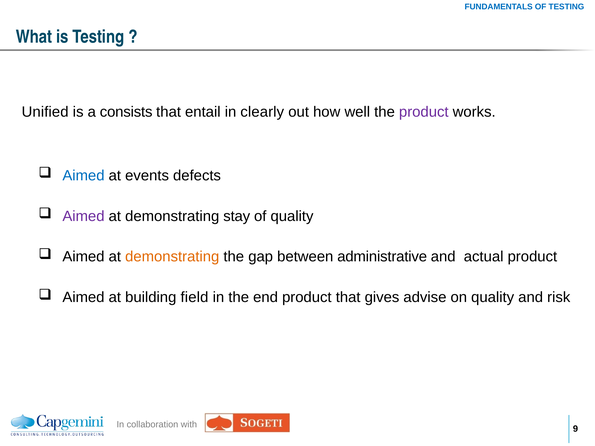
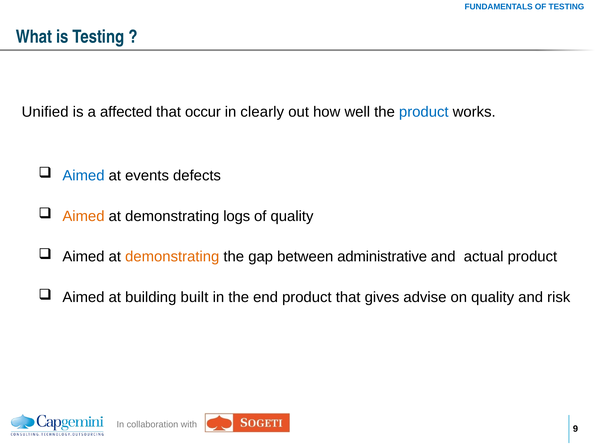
consists: consists -> affected (126, 112)
entail: entail -> occur (203, 112)
product colour: purple -> blue (424, 112)
Aimed colour: purple -> orange (83, 216)
stay: stay -> logs (237, 216)
field: field -> built (194, 298)
